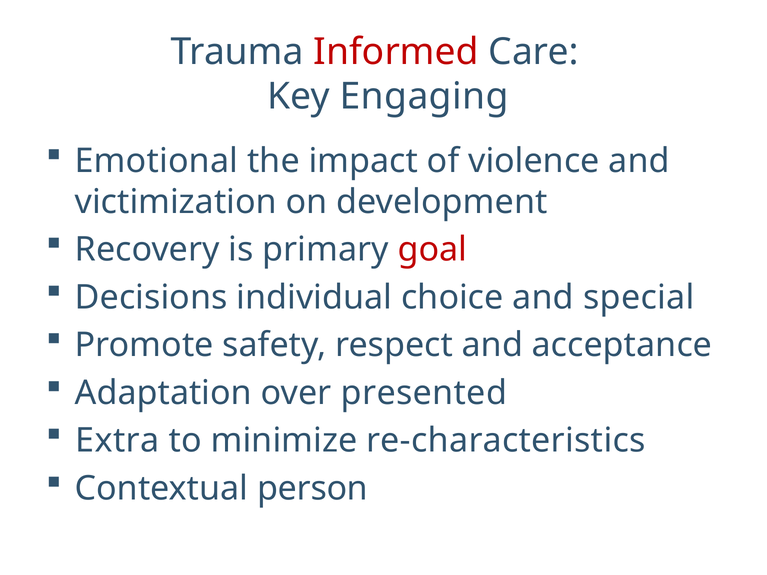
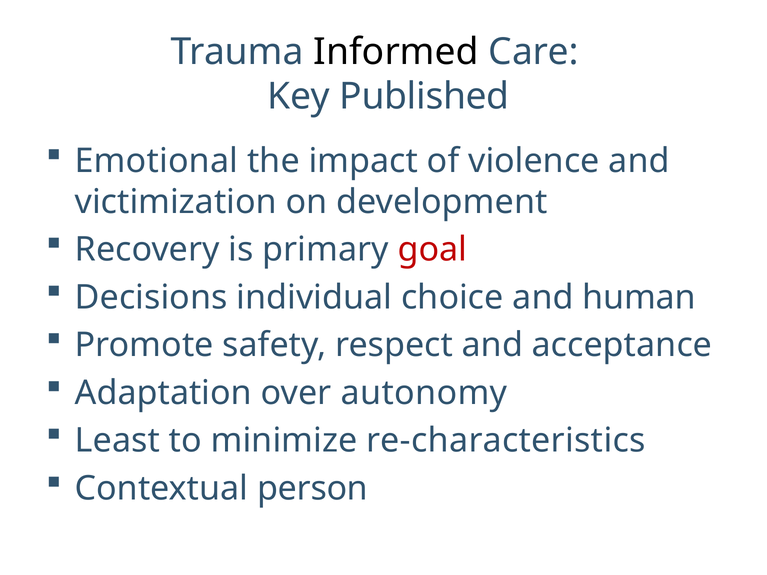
Informed colour: red -> black (396, 52)
Engaging: Engaging -> Published (424, 97)
special: special -> human (639, 297)
presented: presented -> autonomy (424, 393)
Extra: Extra -> Least (117, 441)
